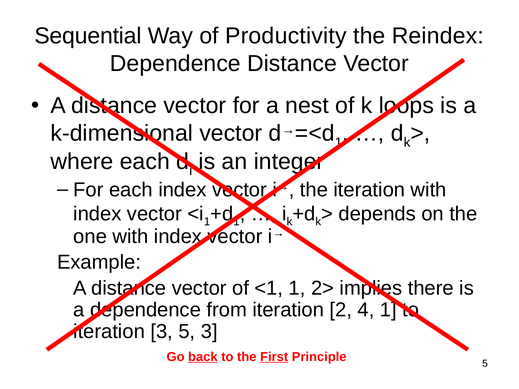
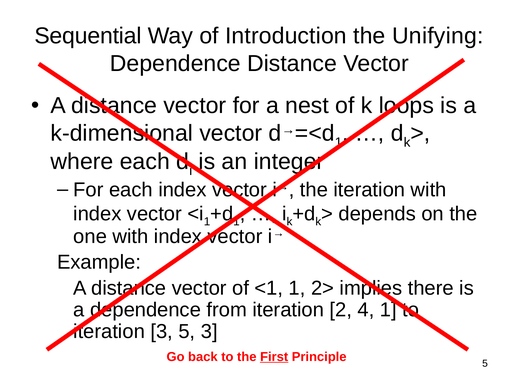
Productivity: Productivity -> Introduction (286, 36)
Reindex: Reindex -> Unifying (438, 36)
back underline: present -> none (203, 357)
